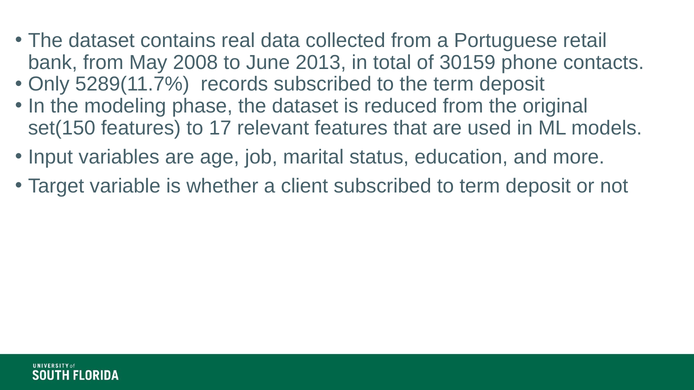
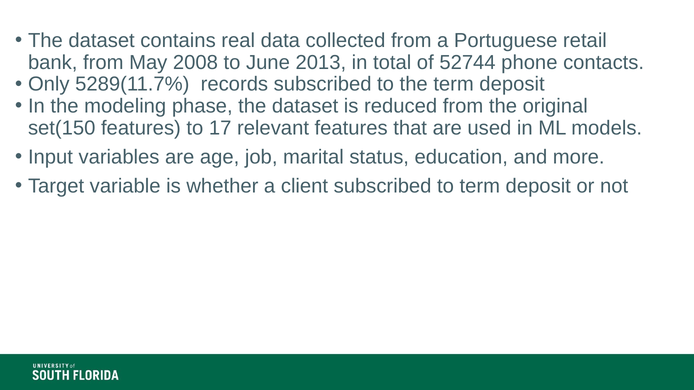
30159: 30159 -> 52744 (468, 62)
